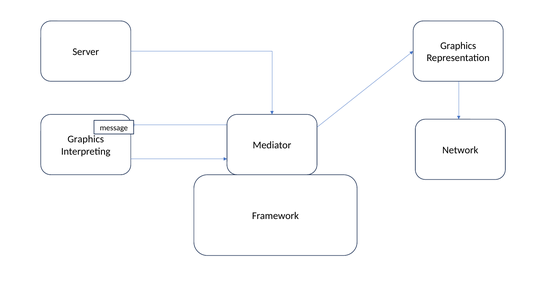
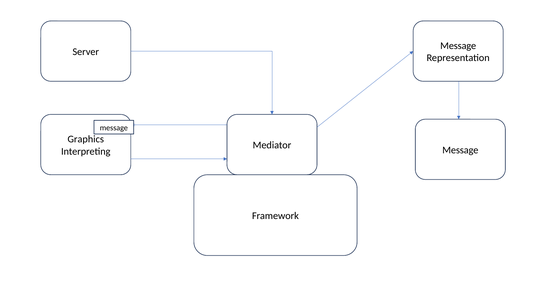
Graphics: Graphics -> Message (458, 46)
Interpreting Network: Network -> Message (460, 150)
